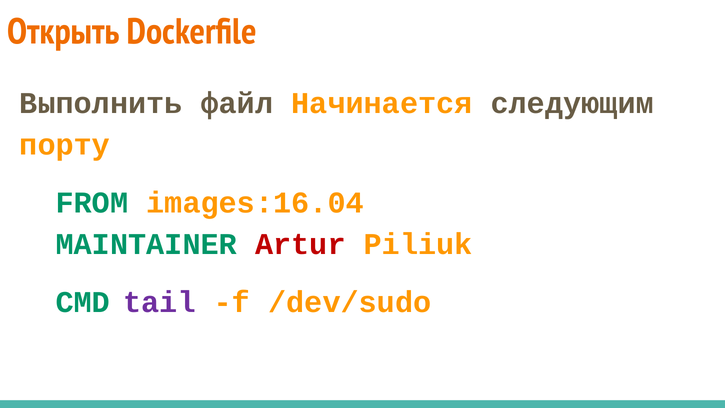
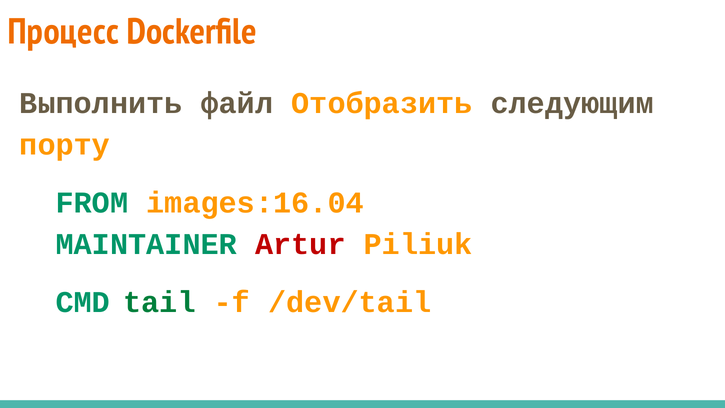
Открыть: Открыть -> Процесс (63, 32)
Начинается: Начинается -> Отобразить (382, 103)
tail colour: purple -> green (159, 302)
/dev/sudo: /dev/sudo -> /dev/tail (350, 302)
